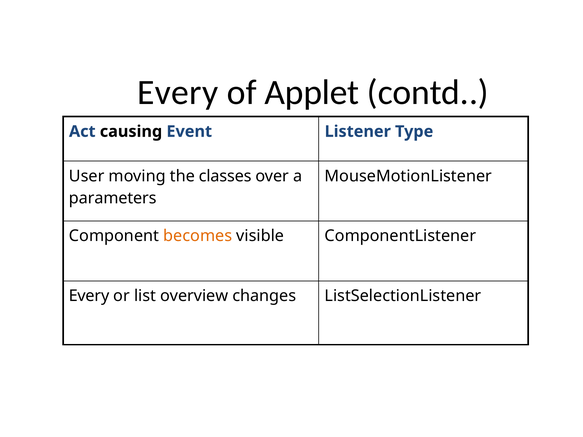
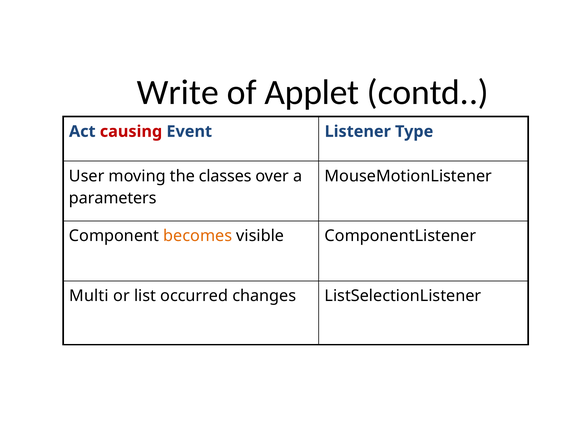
Every: Every -> Write (178, 92)
causing colour: black -> red (131, 132)
Every: Every -> Multi (89, 296)
overview: overview -> occurred (194, 296)
